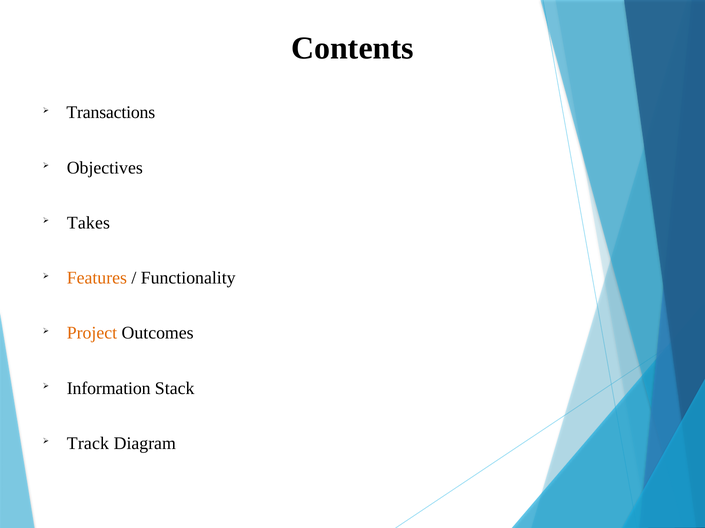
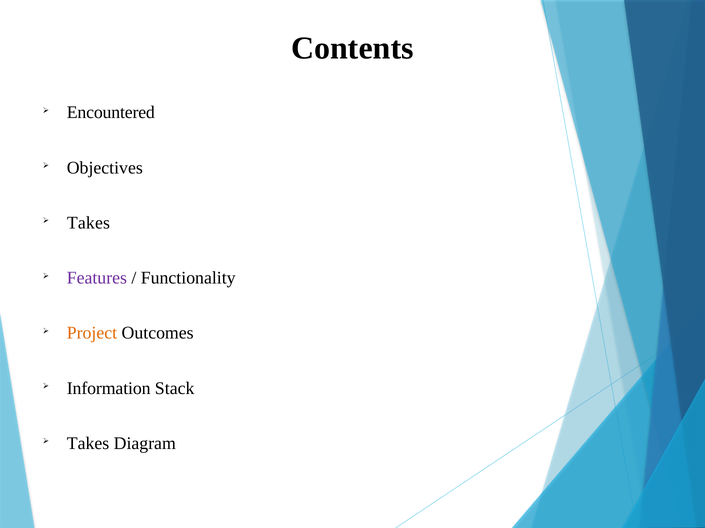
Transactions: Transactions -> Encountered (111, 113)
Features colour: orange -> purple (97, 278)
Track: Track -> Takes (88, 444)
